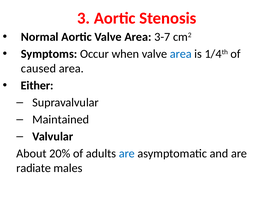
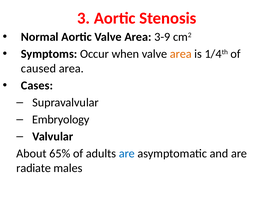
3-7: 3-7 -> 3-9 (162, 37)
area colour: blue -> orange (181, 54)
Either: Either -> Cases (37, 85)
Maintained: Maintained -> Embryology (61, 119)
20%: 20% -> 65% (60, 153)
